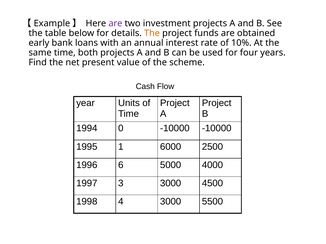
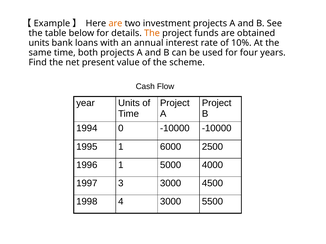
are colour: purple -> orange (115, 23)
early: early -> units (39, 43)
1996 6: 6 -> 1 (121, 165)
